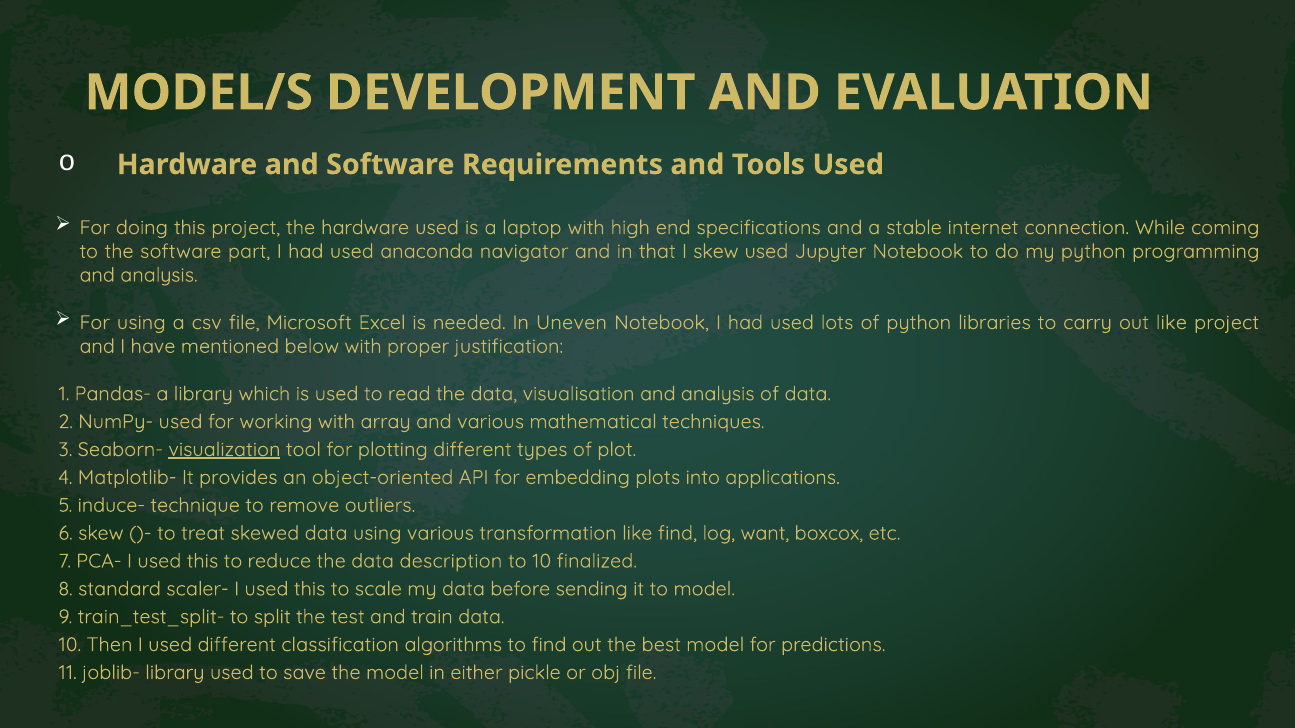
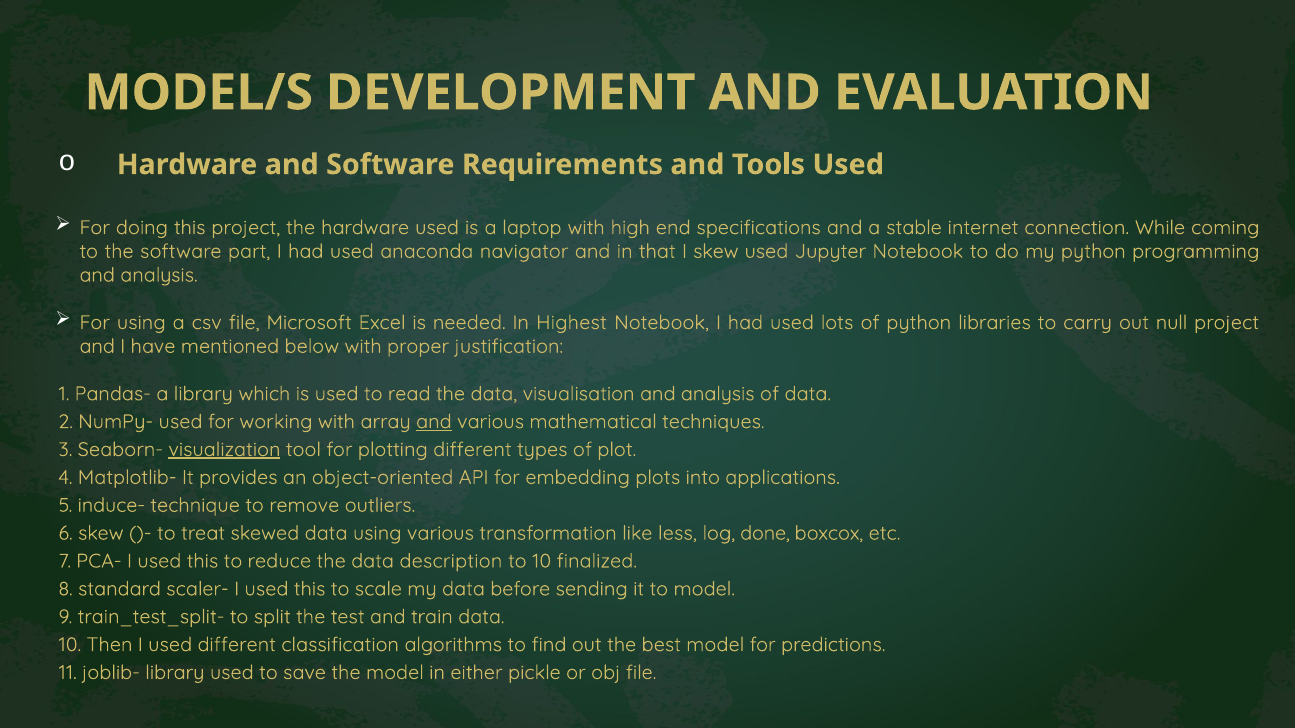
Uneven: Uneven -> Highest (572, 323)
out like: like -> null (1172, 323)
and underline: none -> present (434, 422)
like find: find -> less (677, 533)
want: want -> done (765, 533)
